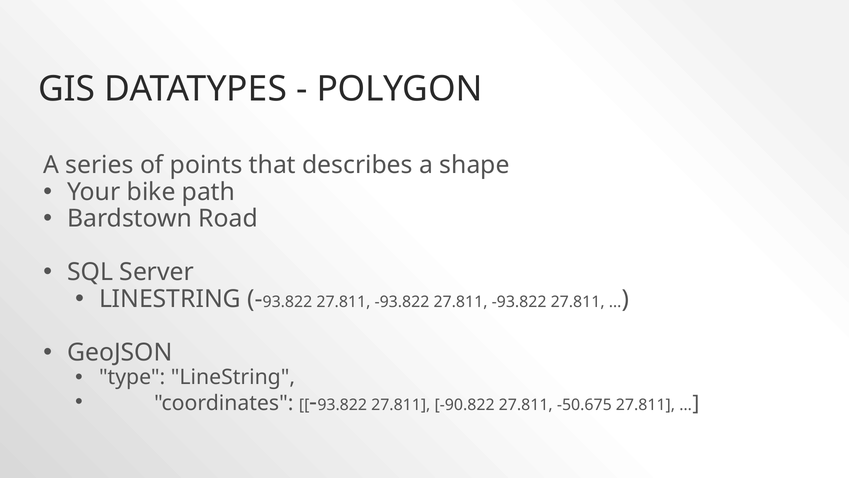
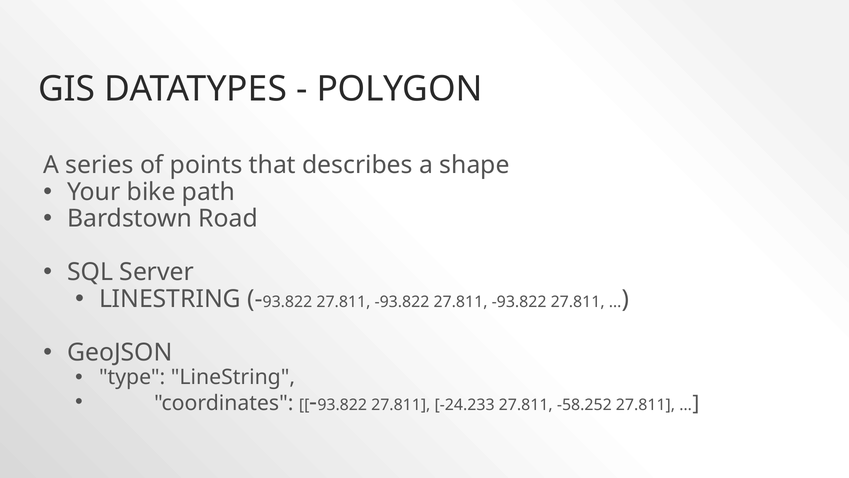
-90.822: -90.822 -> -24.233 (465, 405)
-50.675: -50.675 -> -58.252 (584, 405)
